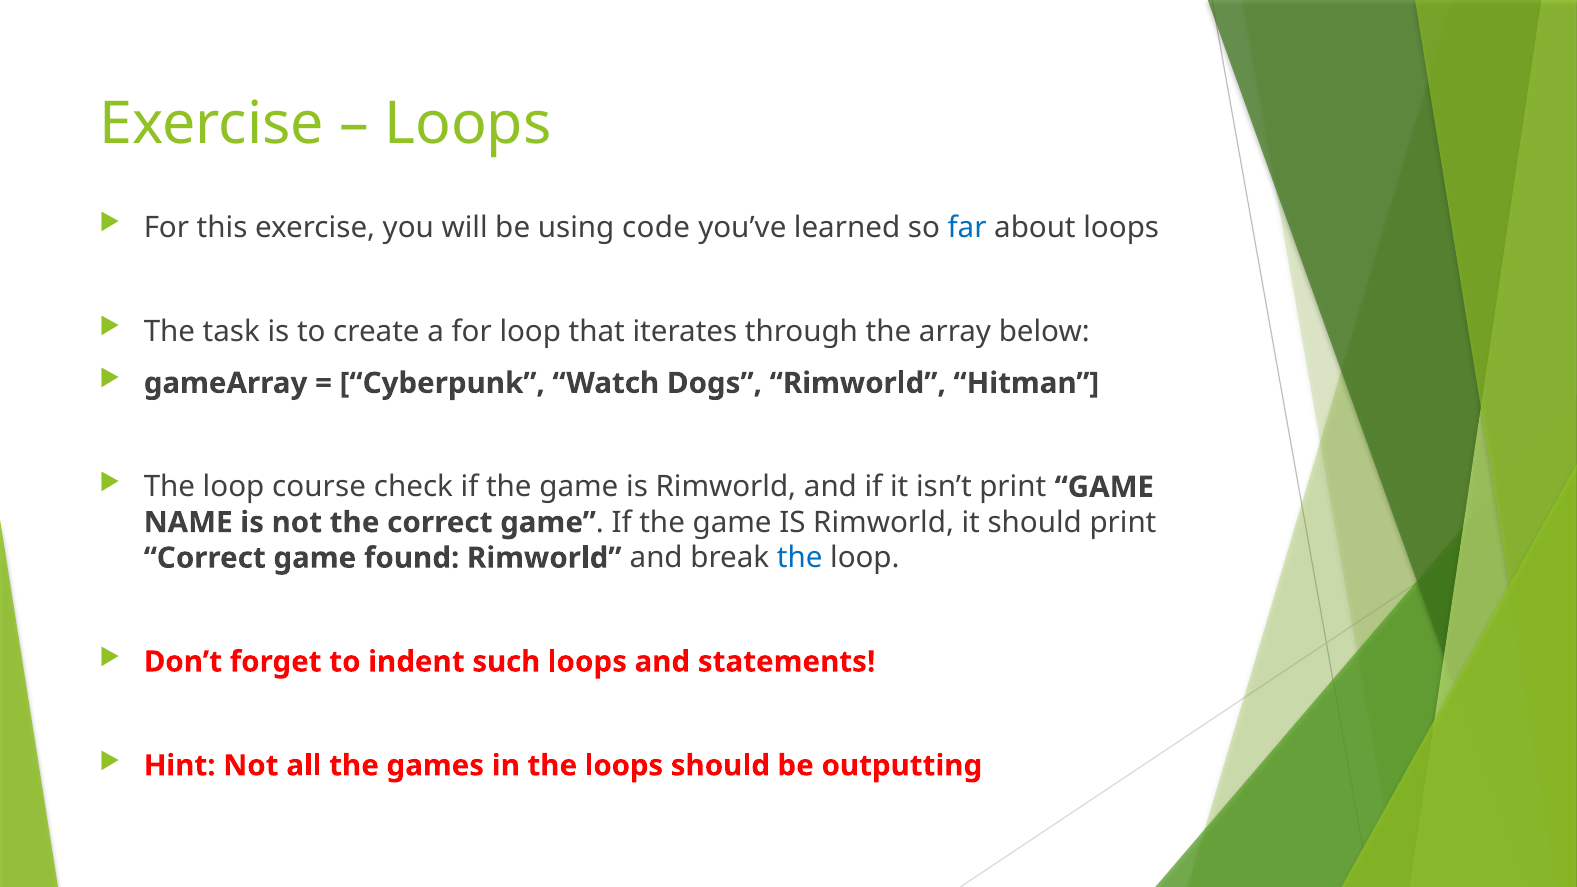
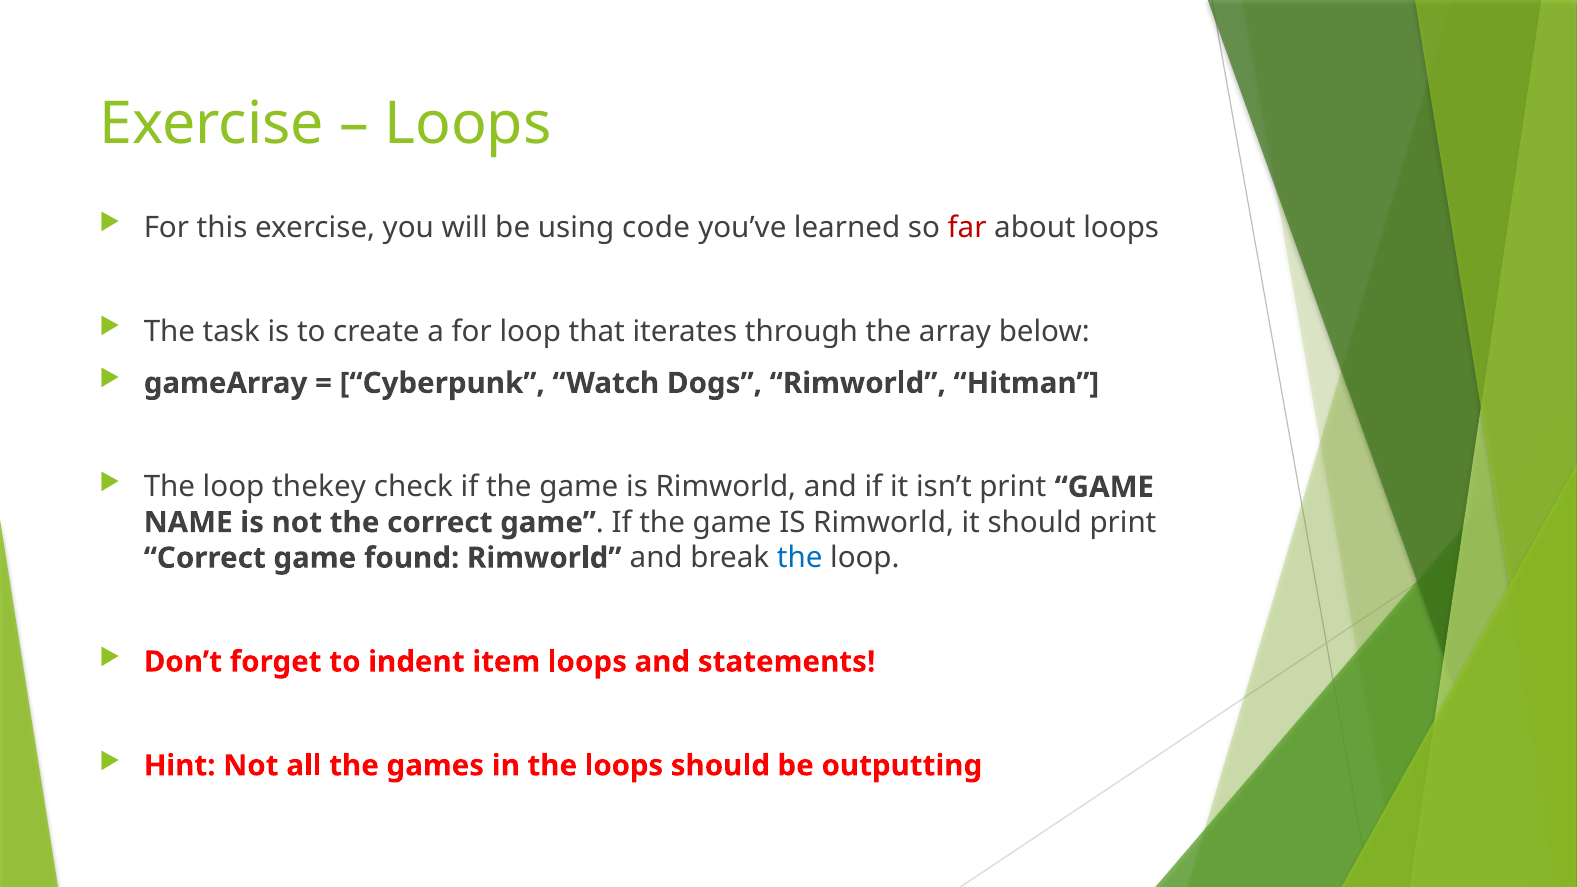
far colour: blue -> red (967, 227)
course: course -> thekey (319, 487)
such: such -> item (506, 662)
